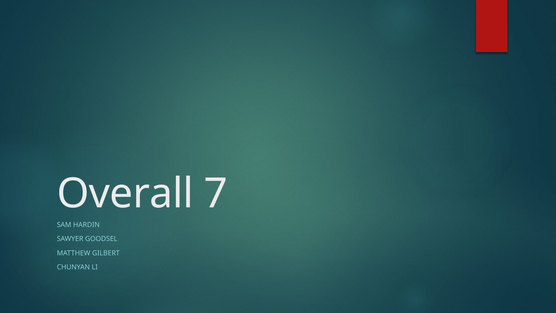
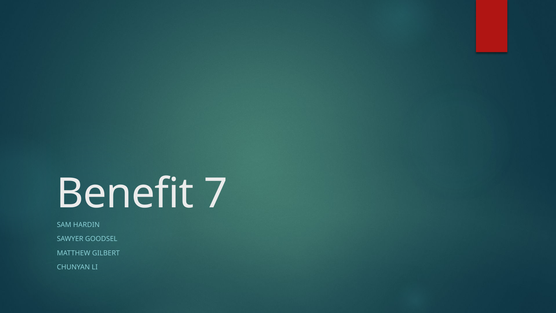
Overall: Overall -> Benefit (125, 194)
